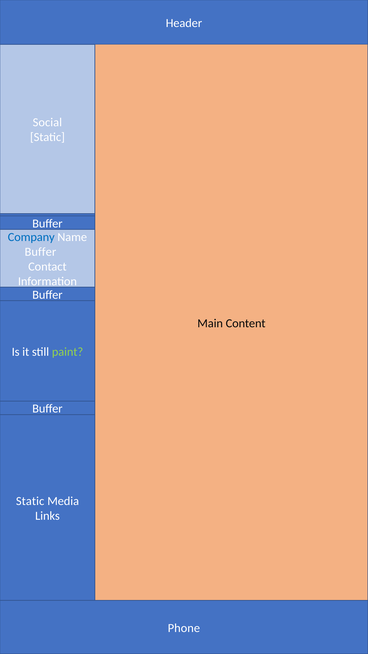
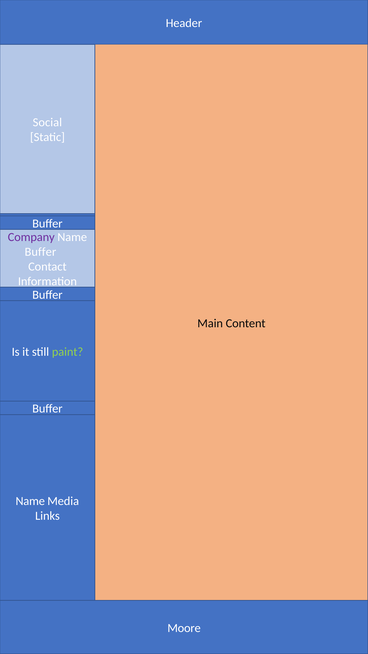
Company colour: blue -> purple (31, 237)
Static: Static -> Name (30, 501)
Phone: Phone -> Moore (184, 628)
